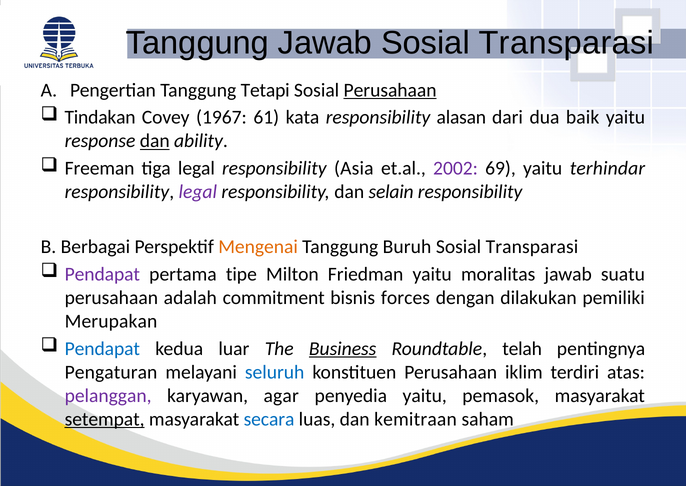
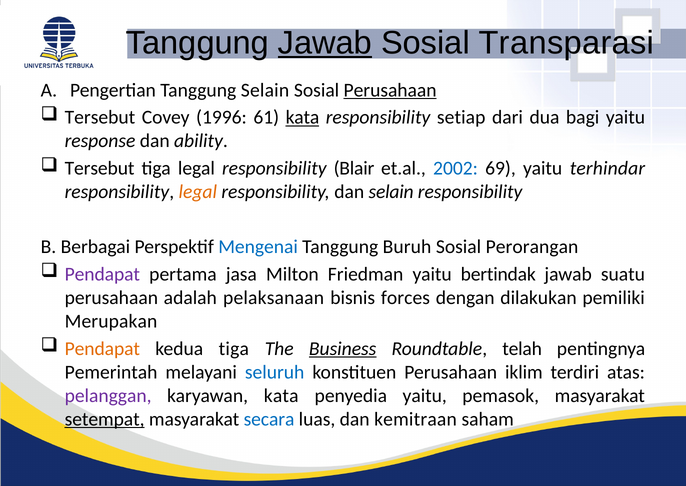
Jawab underline: none -> present (325, 43)
Tanggung Tetapi: Tetapi -> Selain (265, 90)
Tindakan: Tindakan -> Tersebut (100, 117)
1967: 1967 -> 1996 (221, 117)
kata underline: none -> present (302, 117)
alasan: alasan -> setiap (461, 117)
baik: baik -> bagi (583, 117)
dan underline: present -> none (155, 141)
Freeman: Freeman -> Tersebut (100, 168)
Asia: Asia -> Blair (354, 168)
2002 colour: purple -> blue (456, 168)
legal colour: purple -> orange (198, 192)
Mengenai colour: orange -> blue (258, 246)
Transparasi: Transparasi -> Perorangan (532, 246)
tipe: tipe -> jasa (241, 274)
moralitas: moralitas -> bertindak (498, 274)
commitment: commitment -> pelaksanaan (274, 297)
Pendapat colour: blue -> orange (102, 348)
kedua luar: luar -> tiga (234, 348)
Pengaturan: Pengaturan -> Pemerintah (111, 372)
karyawan agar: agar -> kata (281, 395)
